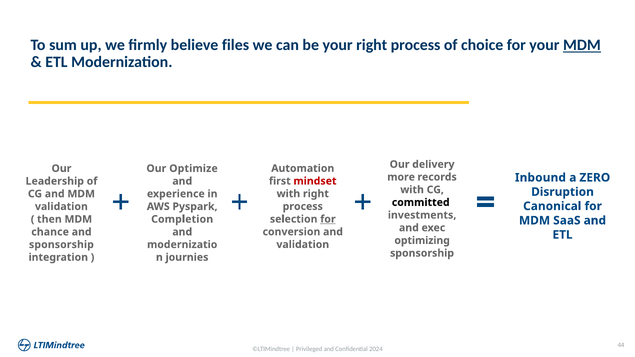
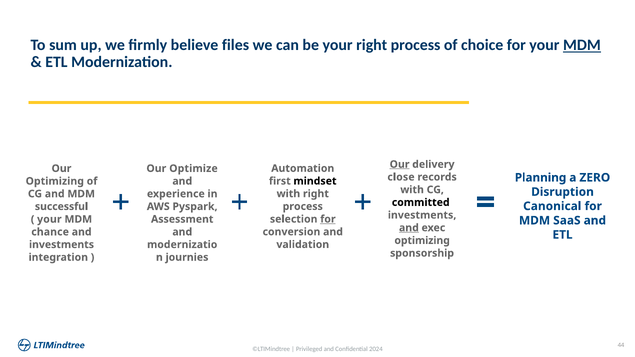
Our underline: none -> present (400, 164)
more: more -> close (401, 177)
Inbound: Inbound -> Planning (541, 178)
mindset colour: red -> black (315, 181)
Leadership: Leadership -> Optimizing (55, 181)
validation: validation -> successful (61, 207)
then: then -> your (49, 219)
Completion: Completion -> Assessment (182, 219)
and underline: none -> present (409, 228)
sponsorship: sponsorship -> investments (61, 245)
